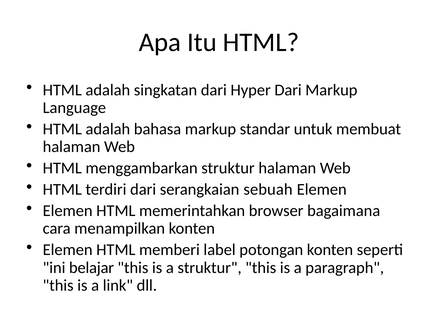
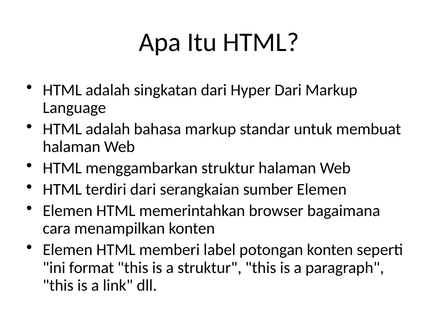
sebuah: sebuah -> sumber (268, 189)
belajar: belajar -> format (92, 267)
